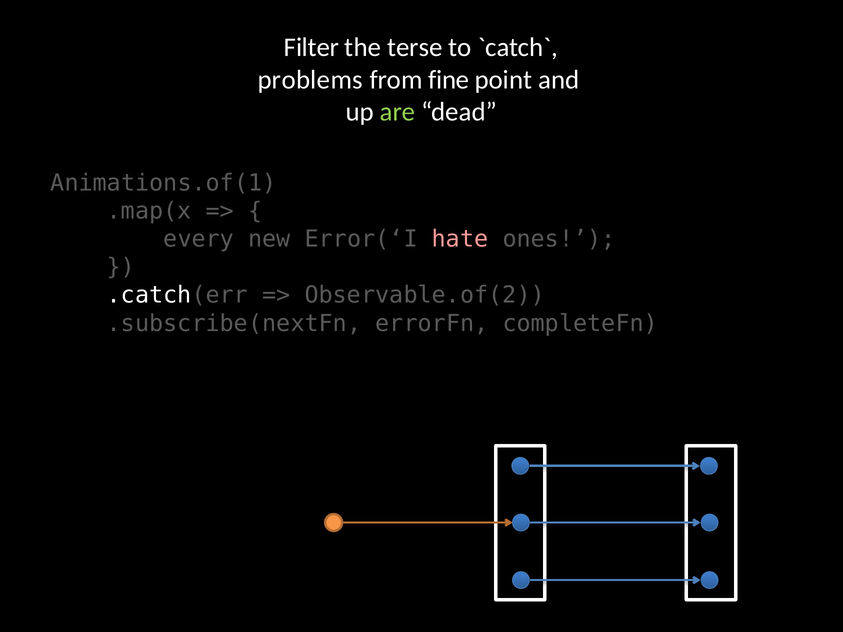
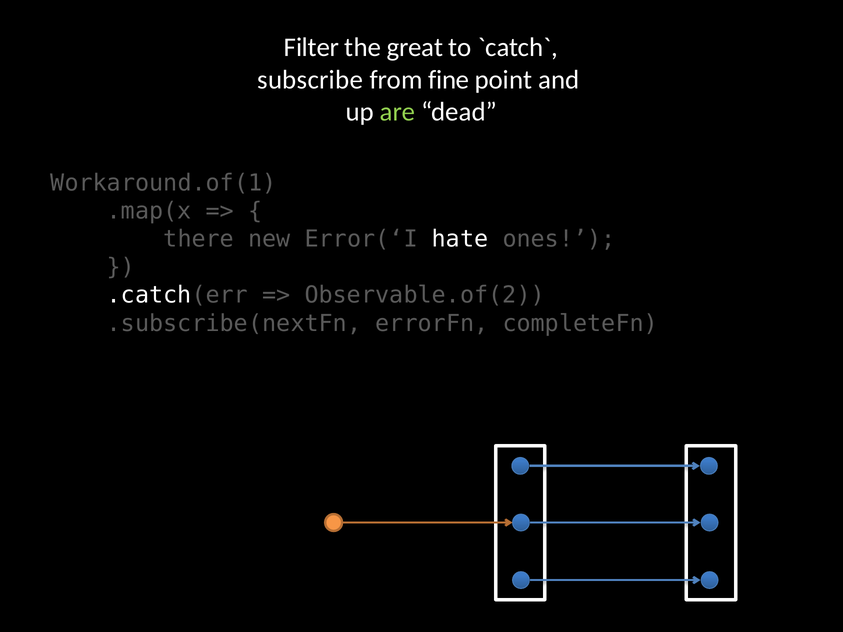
terse: terse -> great (415, 48)
problems: problems -> subscribe (310, 80)
Animations.of(1: Animations.of(1 -> Workaround.of(1 (163, 183)
every: every -> there (199, 239)
hate colour: pink -> white (460, 239)
